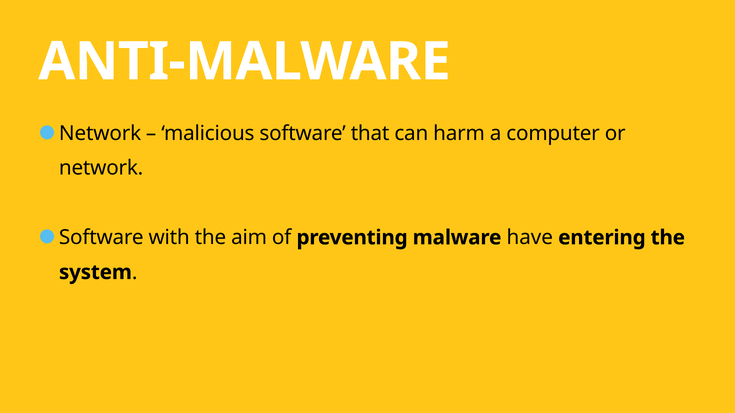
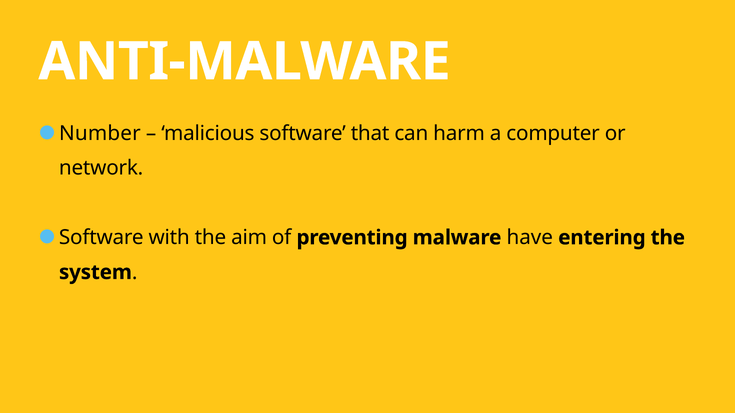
Network: Network -> Number (100, 134)
